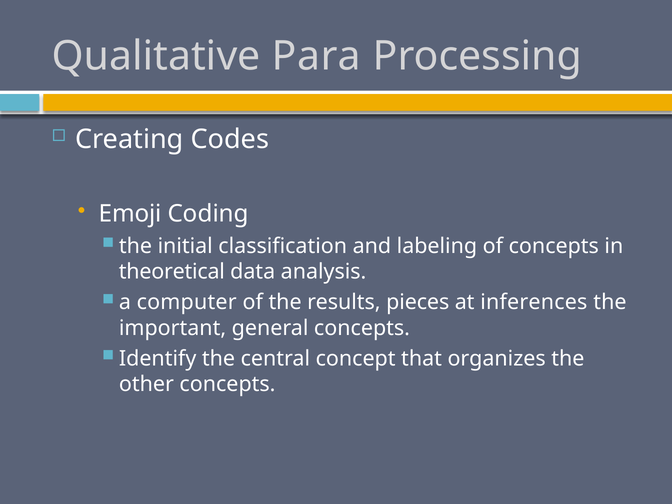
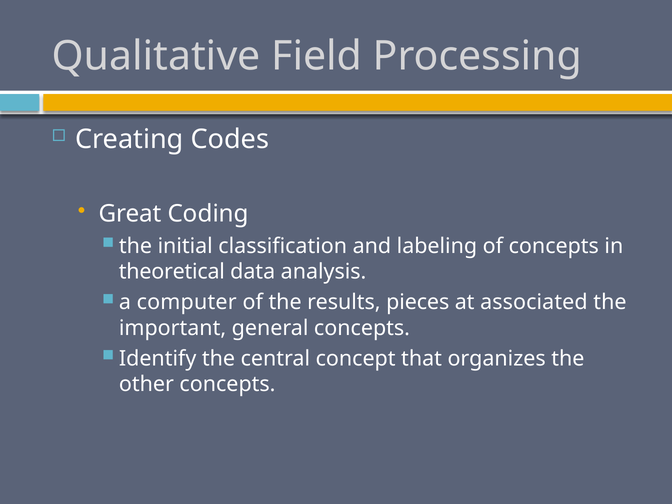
Para: Para -> Field (317, 56)
Emoji: Emoji -> Great (130, 214)
inferences: inferences -> associated (534, 302)
